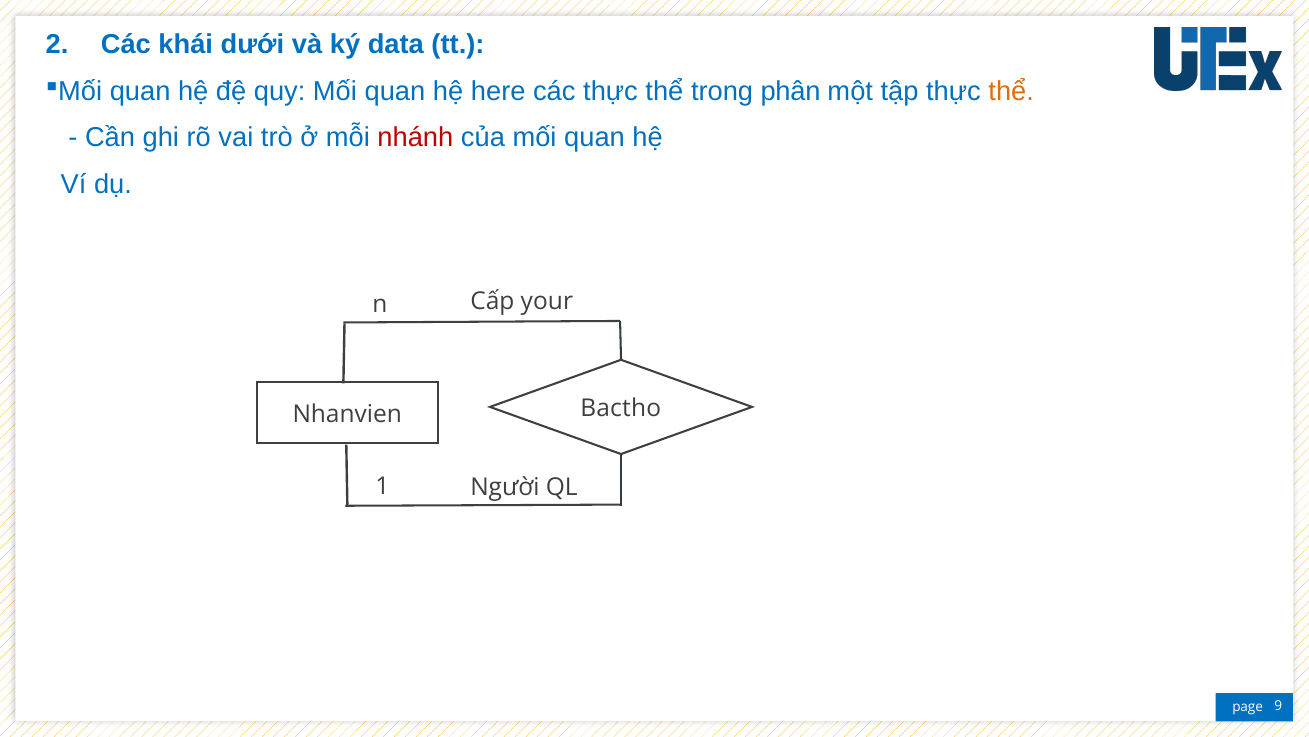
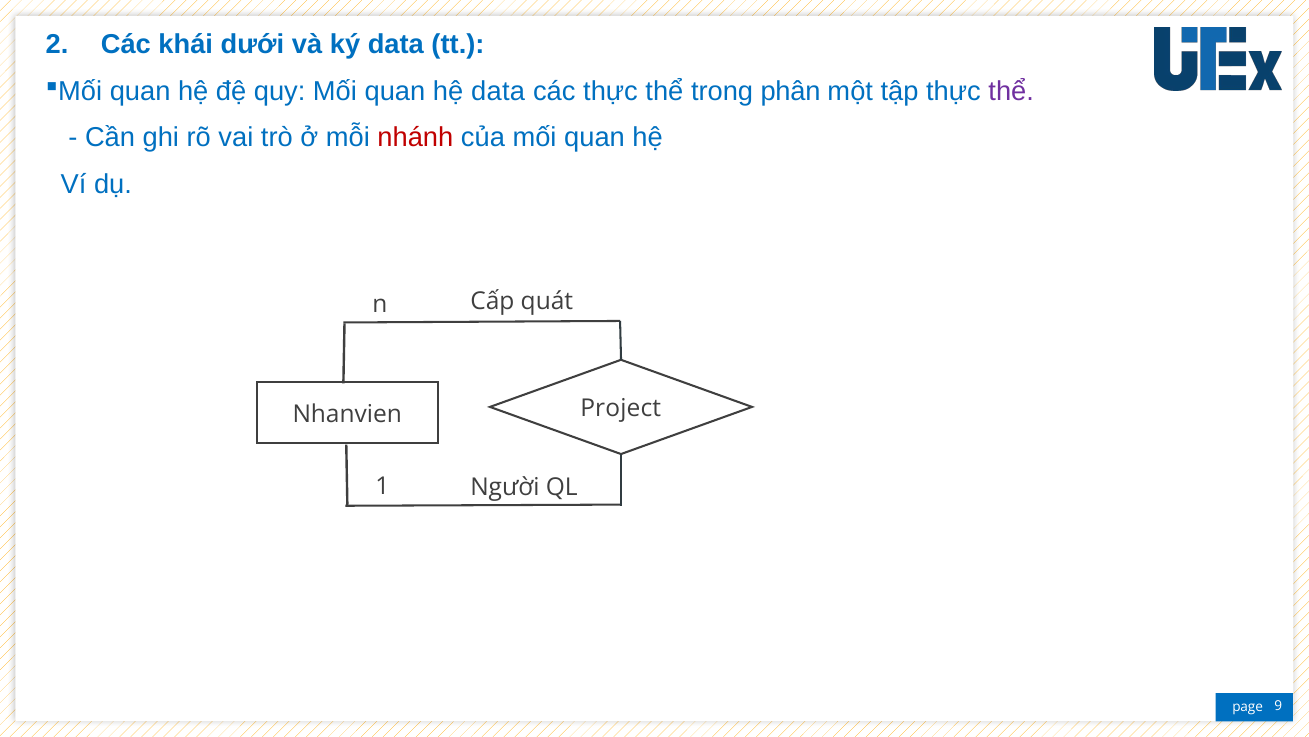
hệ here: here -> data (498, 91)
thể colour: orange -> purple (1011, 91)
your: your -> quát (547, 301)
Bactho: Bactho -> Project (621, 408)
